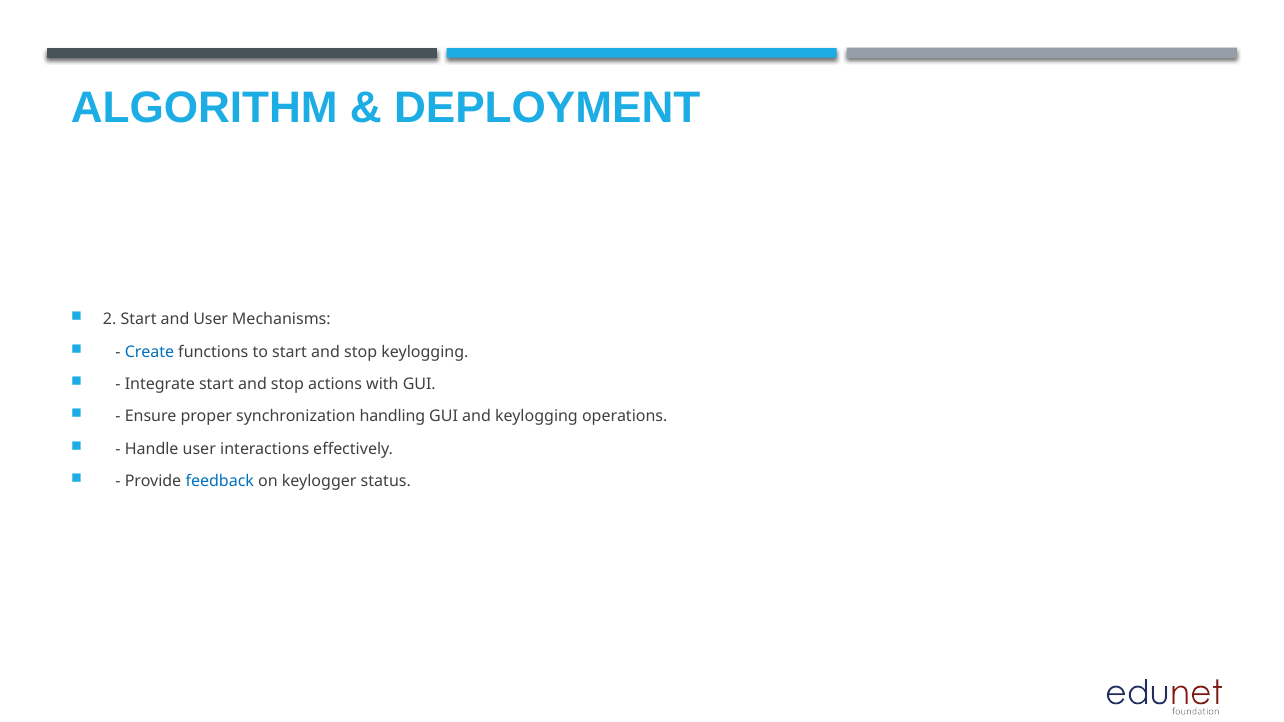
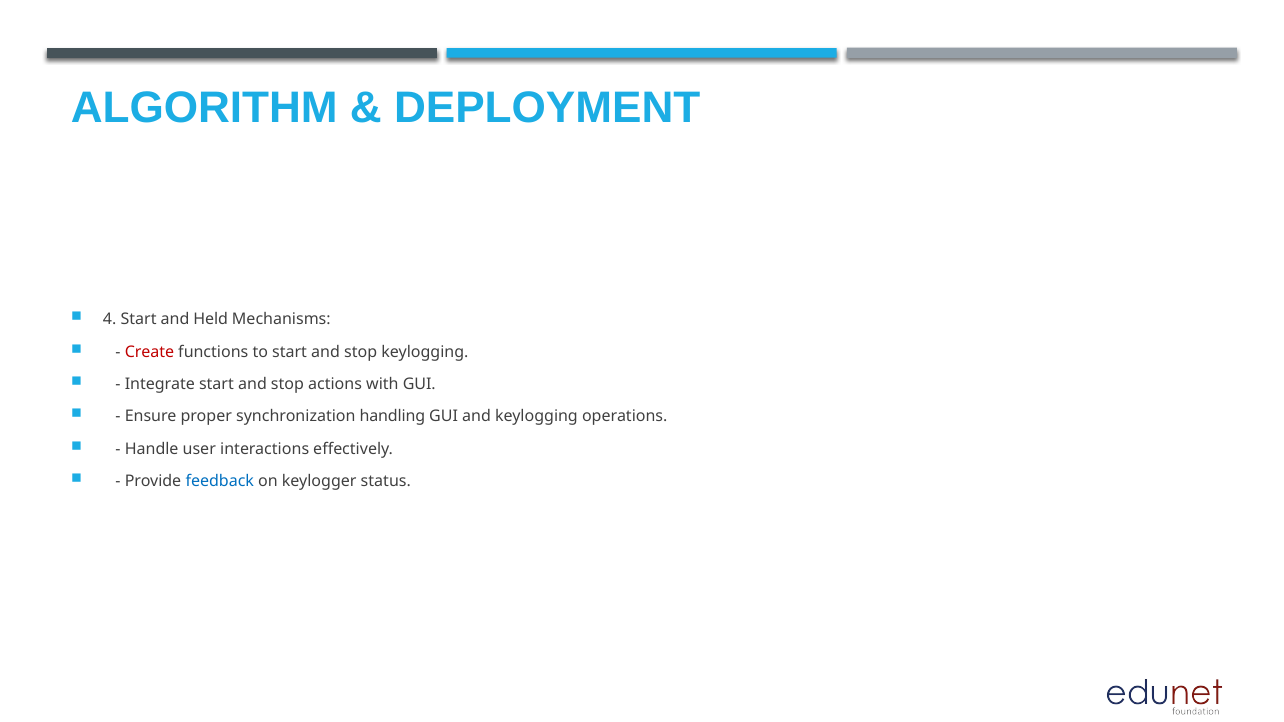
2: 2 -> 4 (110, 319)
and User: User -> Held (211, 319)
Create colour: blue -> red (149, 352)
